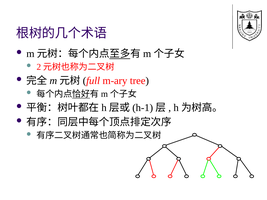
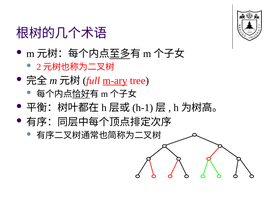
m-ary underline: none -> present (115, 81)
